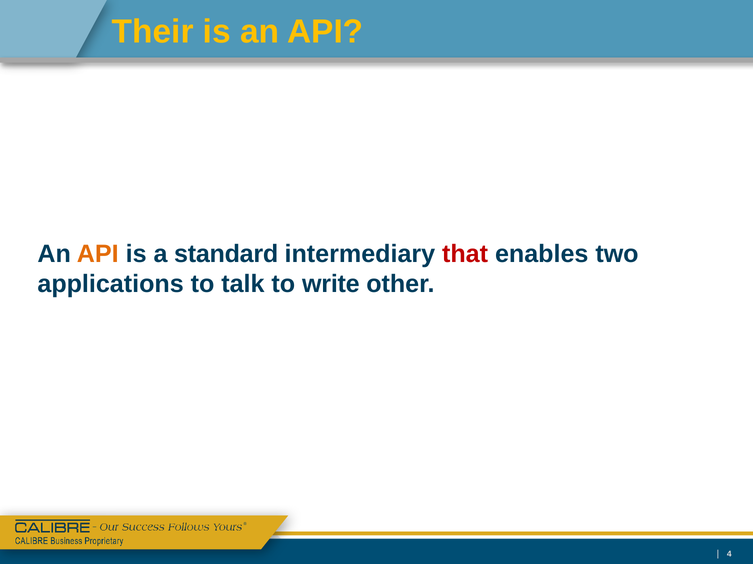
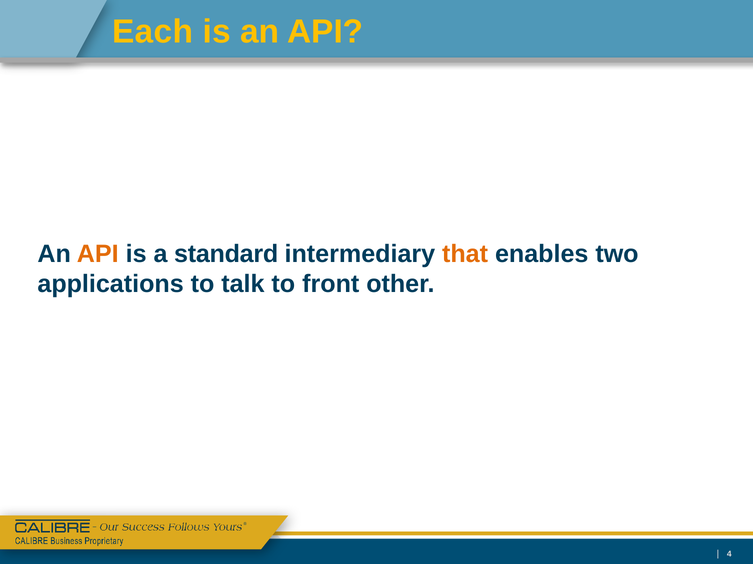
Their: Their -> Each (153, 32)
that colour: red -> orange (465, 254)
write: write -> front (331, 284)
